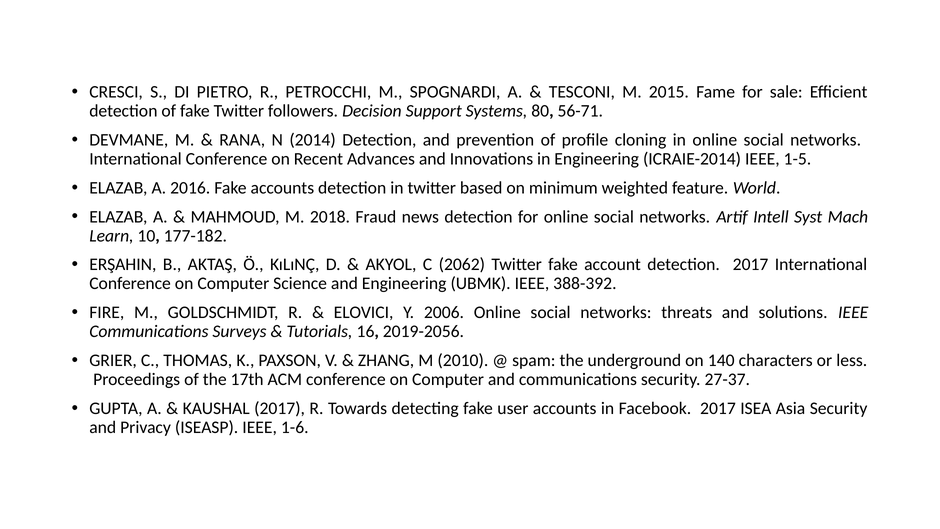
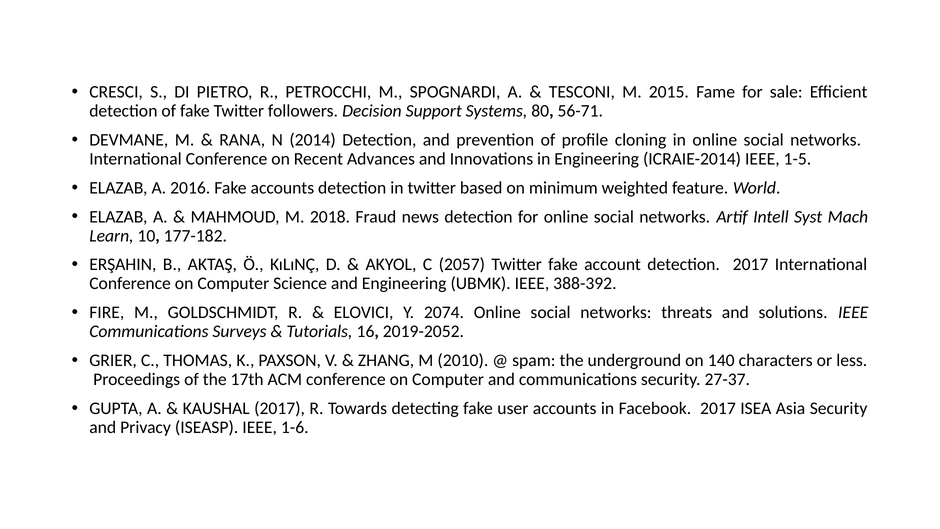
2062: 2062 -> 2057 (462, 264)
2006: 2006 -> 2074 (444, 312)
2019-2056: 2019-2056 -> 2019-2052 (423, 331)
